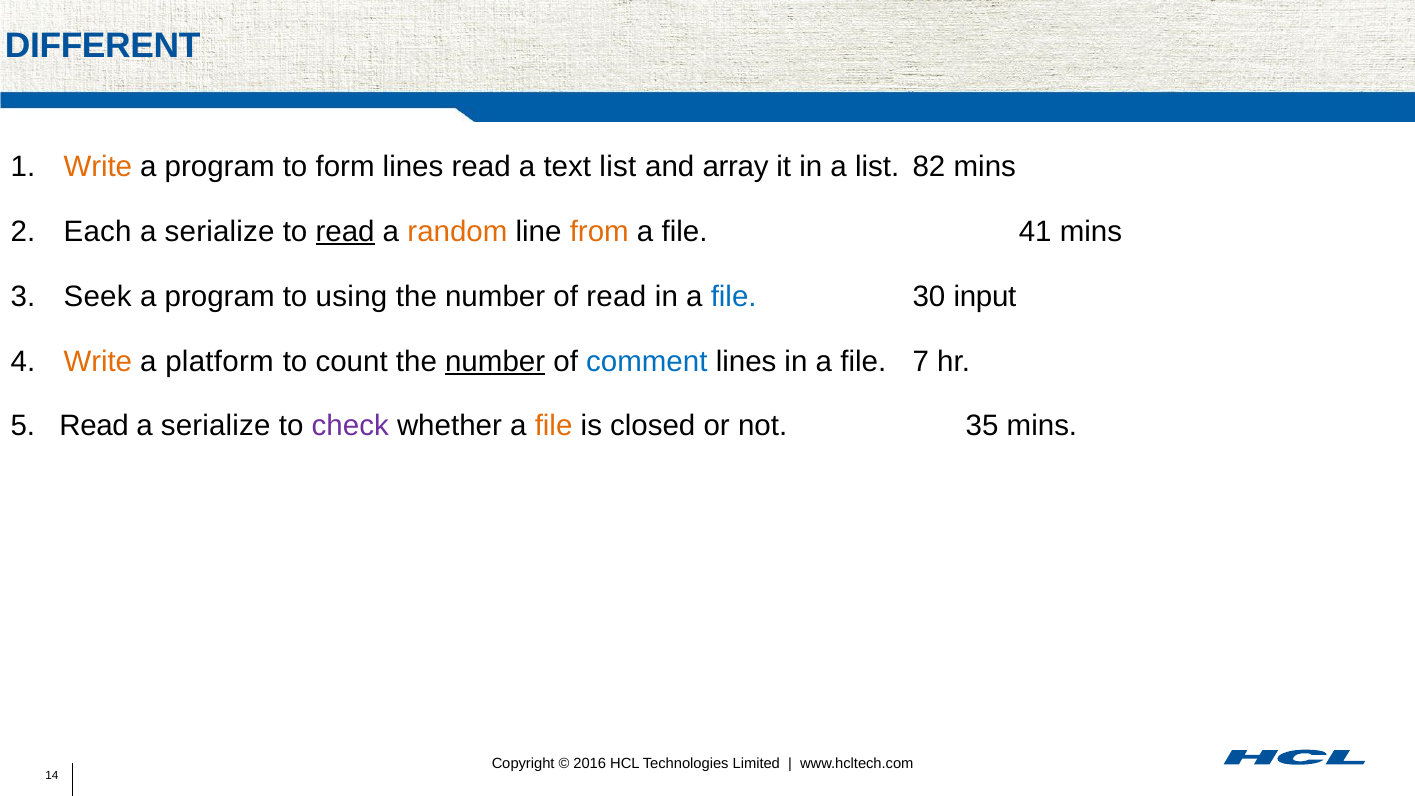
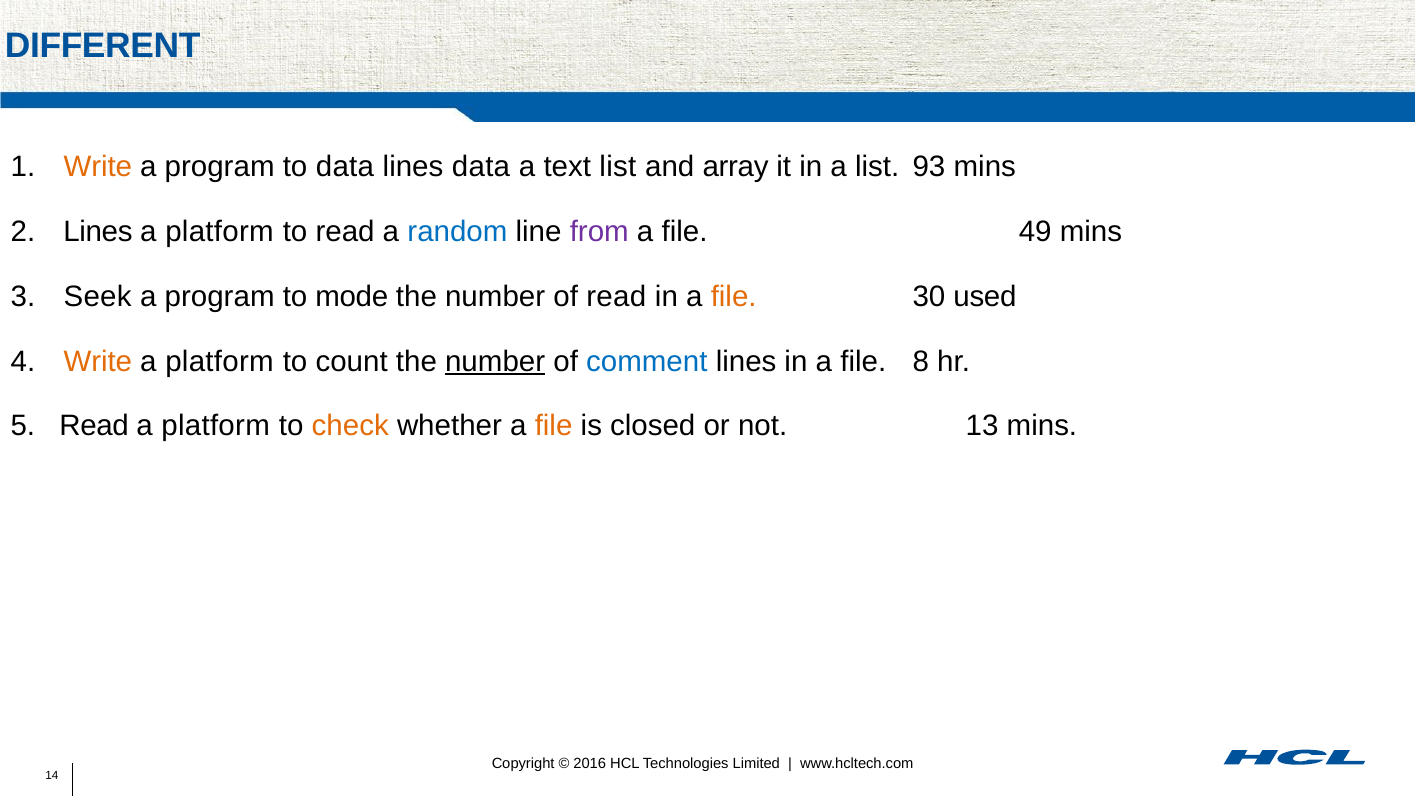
to form: form -> data (345, 167)
lines read: read -> data (481, 167)
82: 82 -> 93 (929, 167)
Each: Each -> Lines (98, 231)
serialize: serialize -> platform (220, 231)
read underline: present -> none (345, 231)
random colour: orange -> blue (457, 231)
from colour: orange -> purple (599, 231)
41: 41 -> 49 (1035, 231)
using: using -> mode (352, 296)
file colour: blue -> orange (734, 296)
input: input -> used (985, 296)
7: 7 -> 8 (921, 361)
serialize: serialize -> platform (216, 426)
check colour: purple -> orange (350, 426)
35: 35 -> 13 (982, 426)
